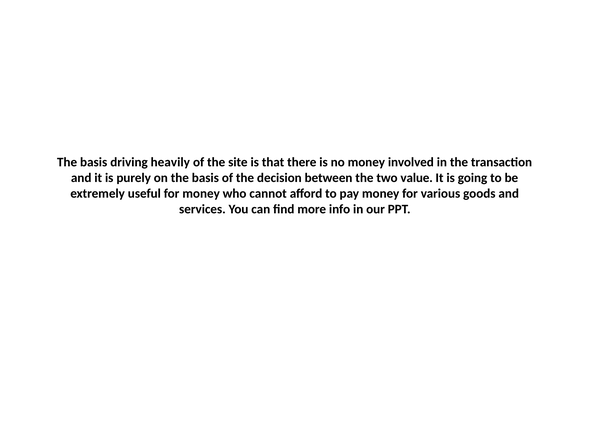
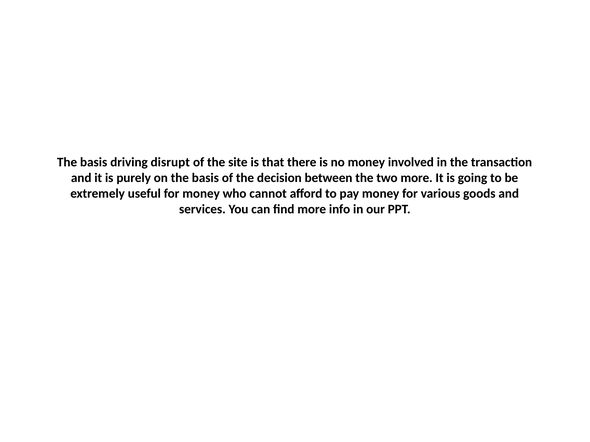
heavily: heavily -> disrupt (170, 162)
two value: value -> more (417, 178)
